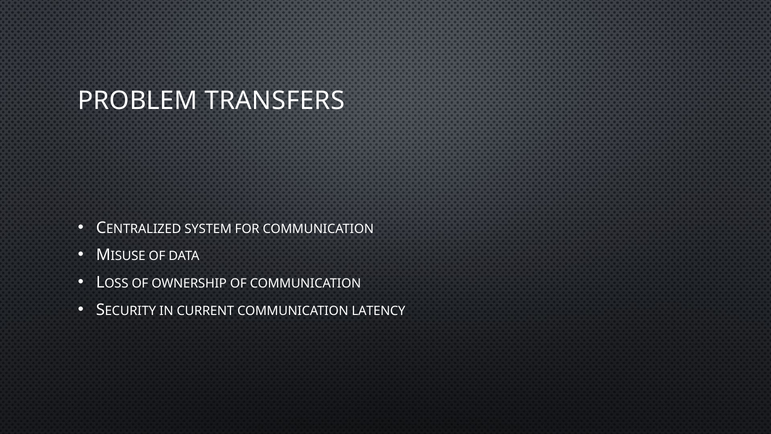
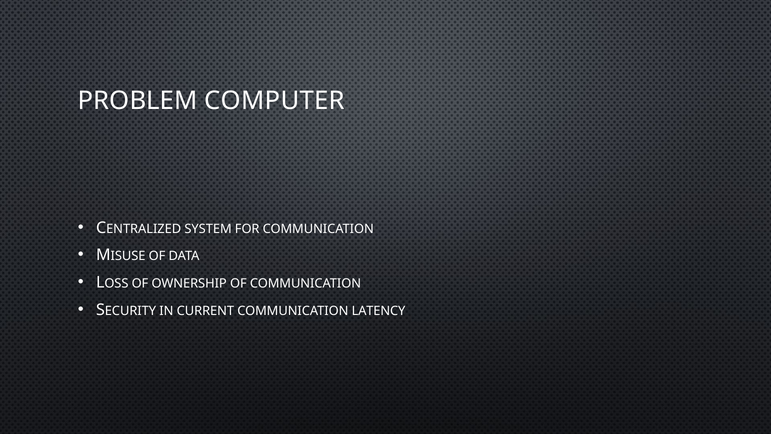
TRANSFERS: TRANSFERS -> COMPUTER (275, 101)
